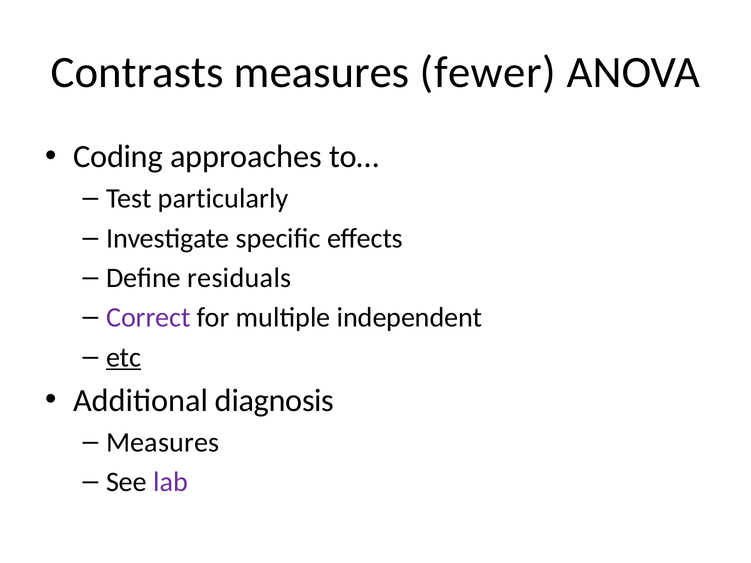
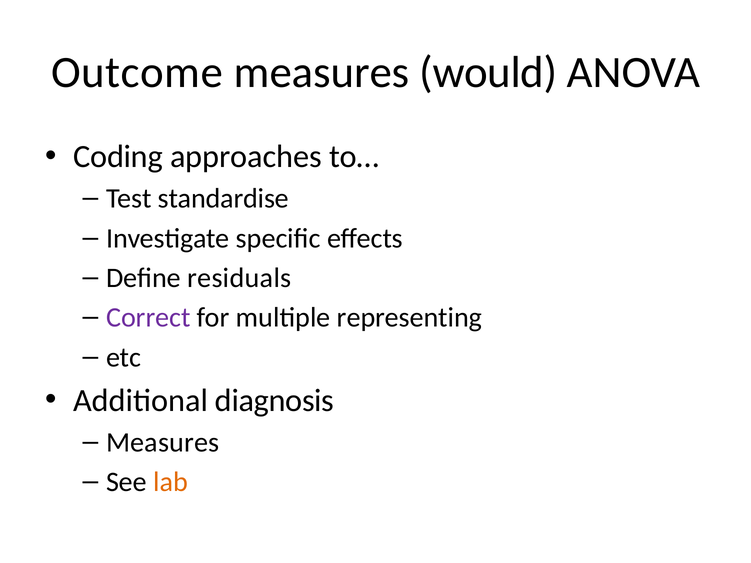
Contrasts: Contrasts -> Outcome (137, 73)
fewer: fewer -> would (488, 73)
particularly: particularly -> standardise (223, 199)
independent: independent -> representing (409, 318)
etc underline: present -> none (124, 357)
lab colour: purple -> orange (171, 482)
